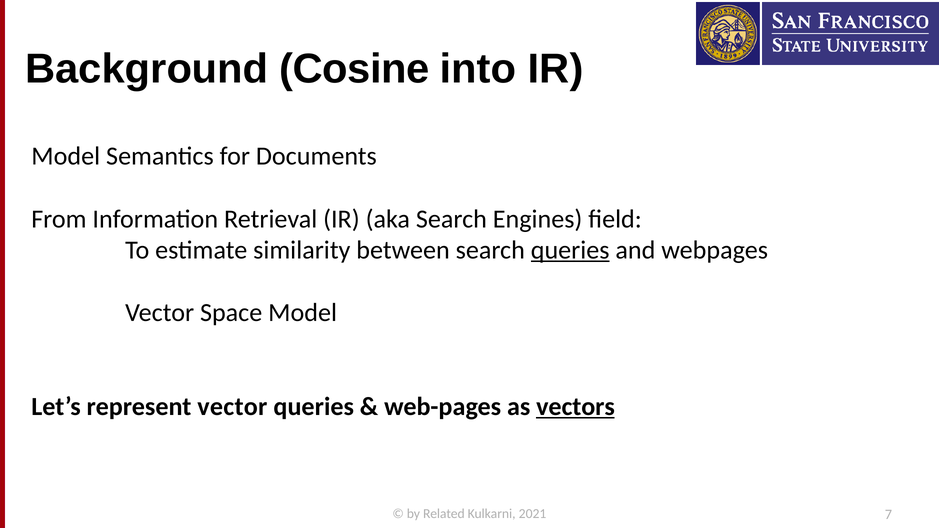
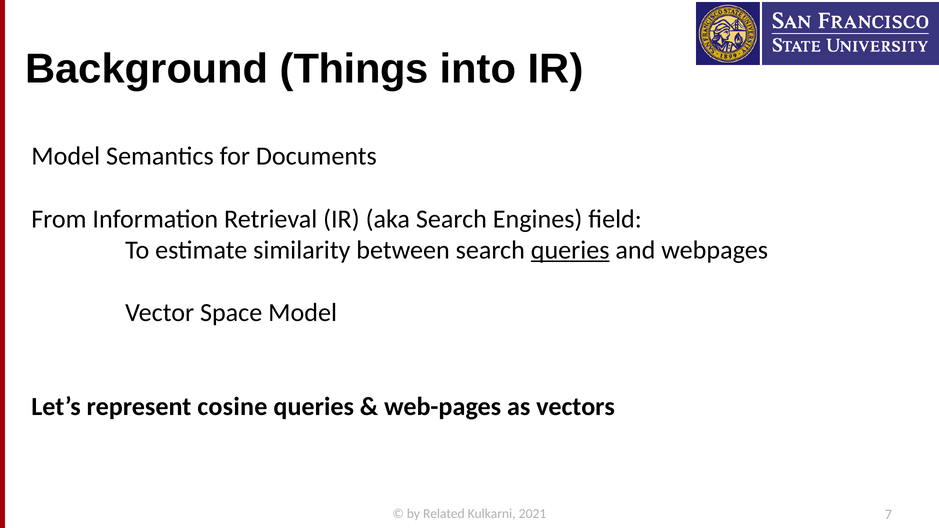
Cosine: Cosine -> Things (354, 69)
represent vector: vector -> cosine (232, 407)
vectors underline: present -> none (576, 407)
